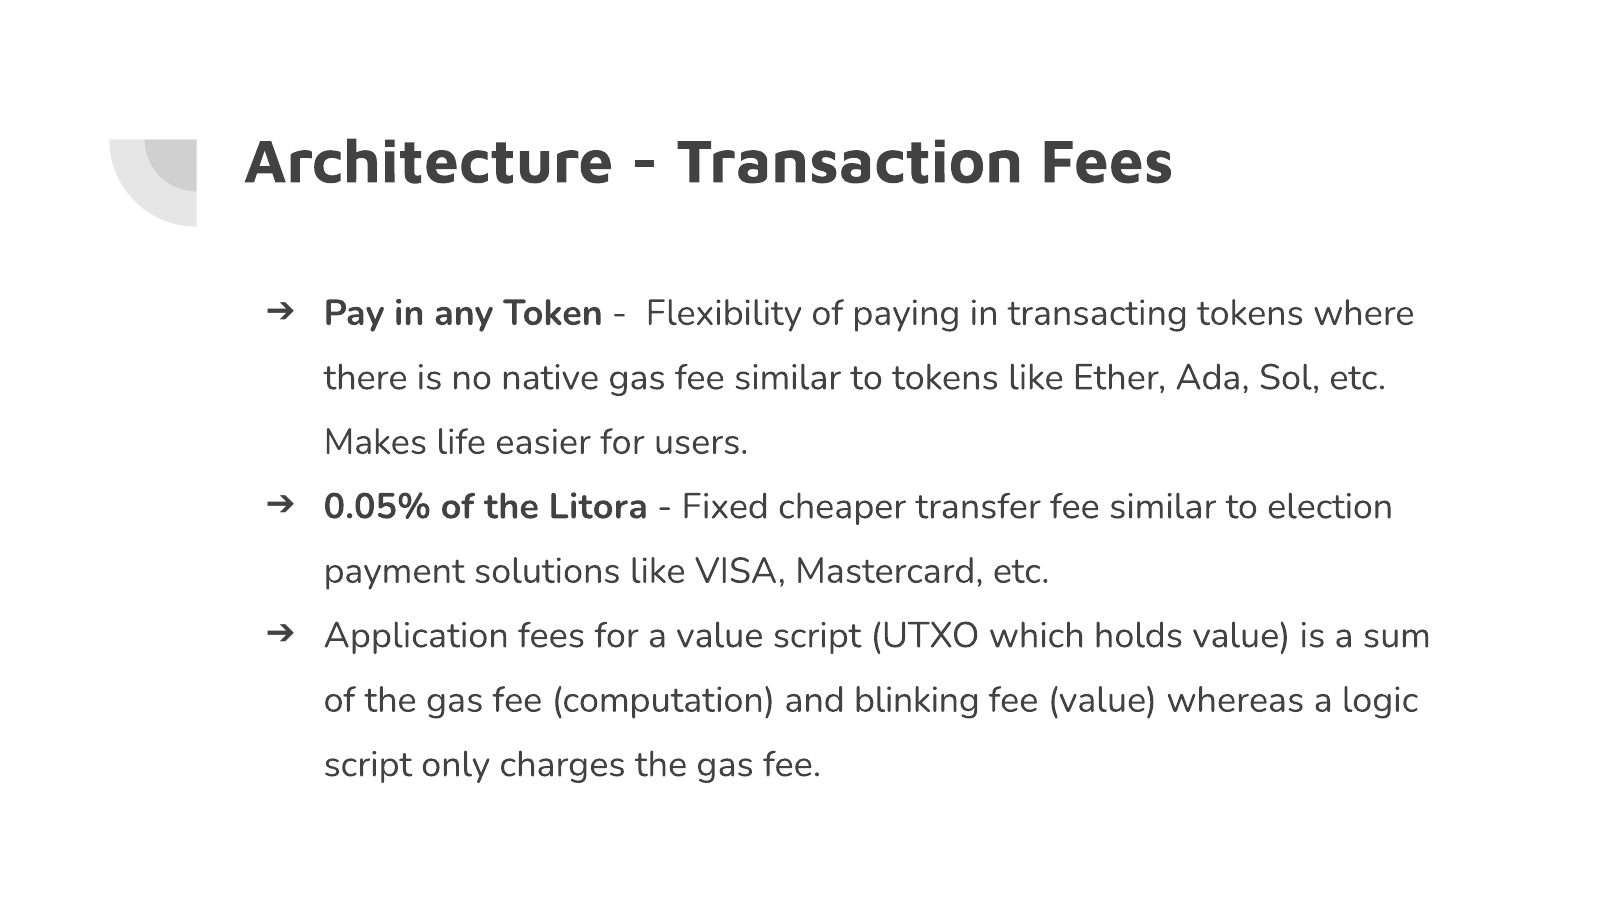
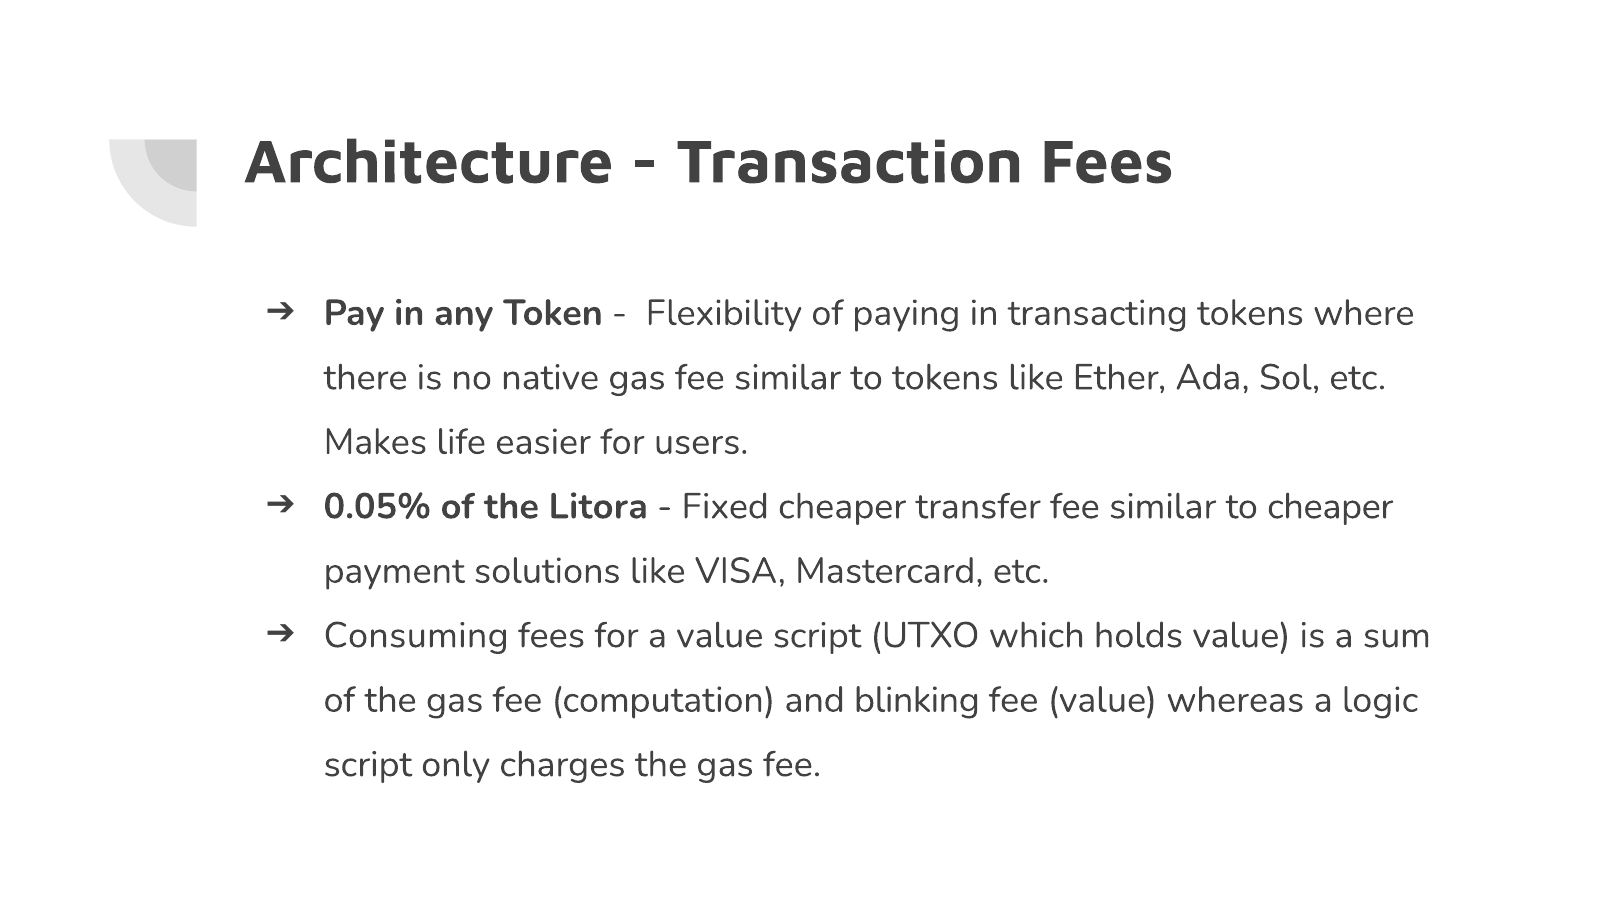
to election: election -> cheaper (1330, 507)
Application: Application -> Consuming (416, 636)
